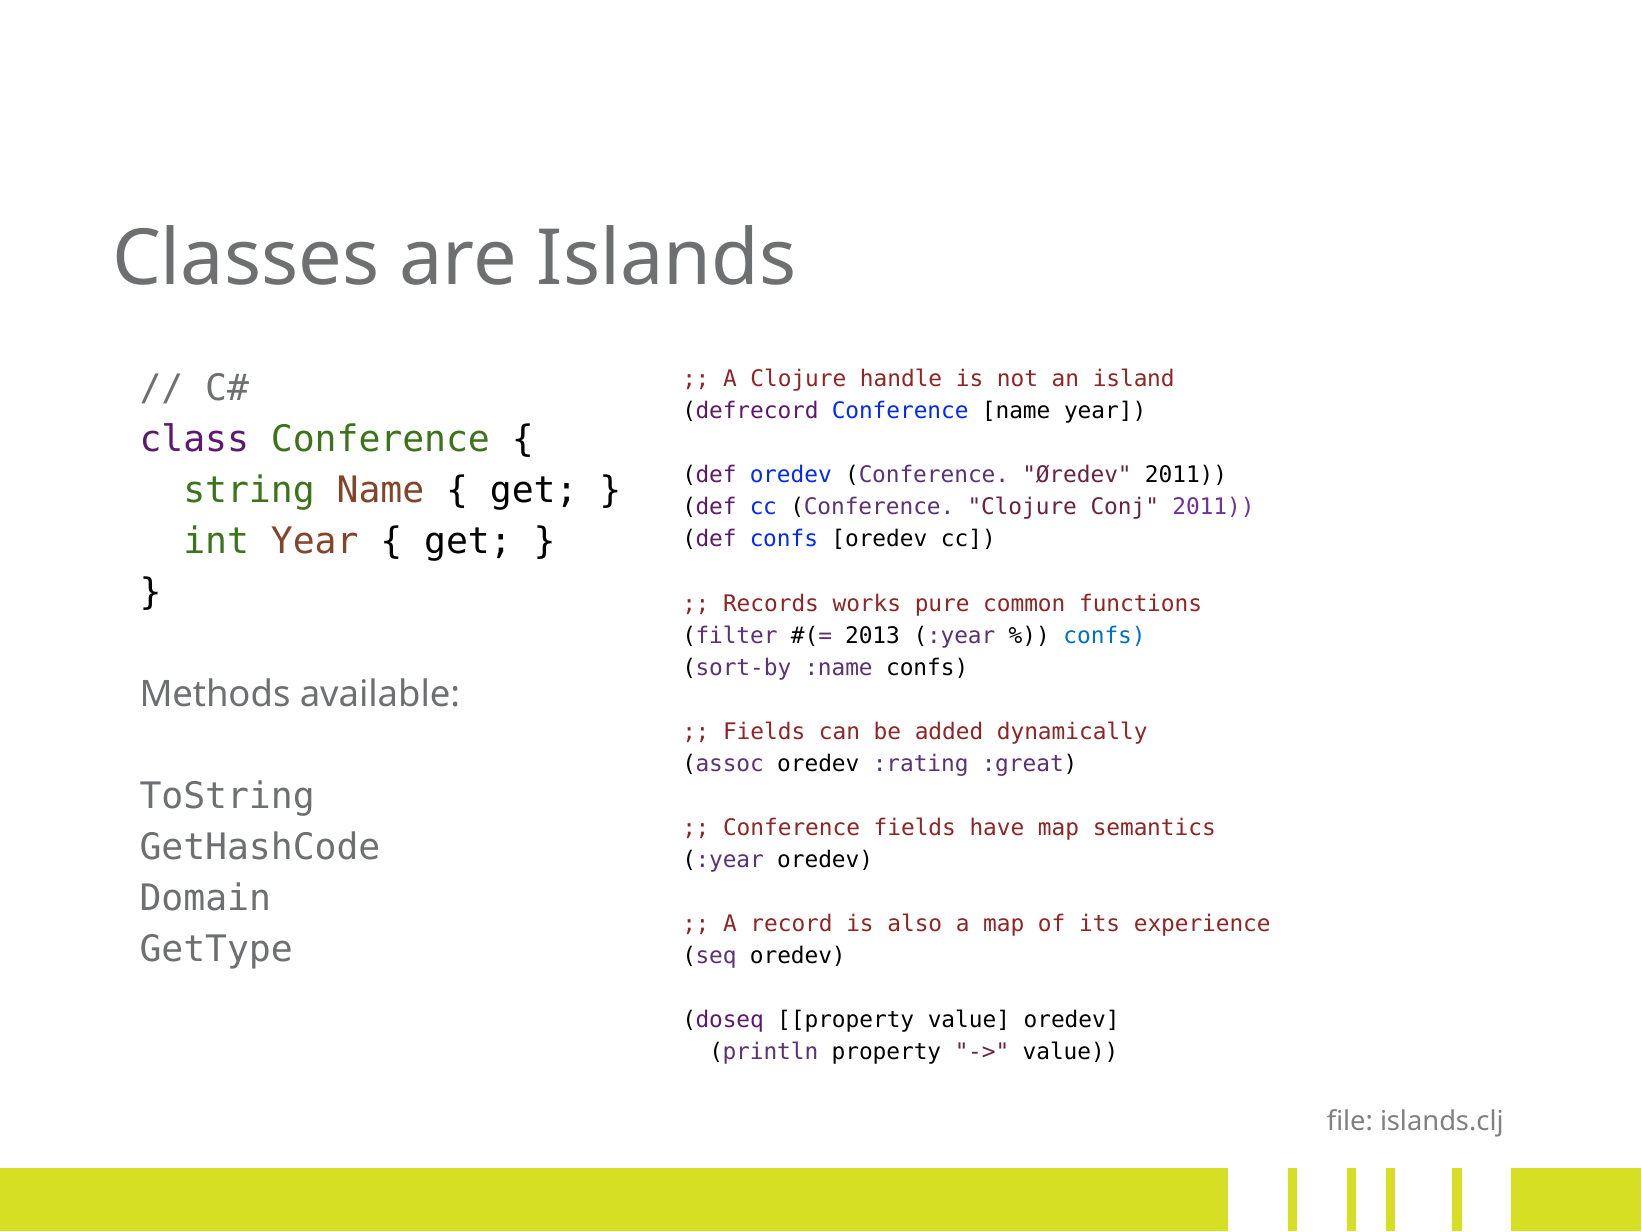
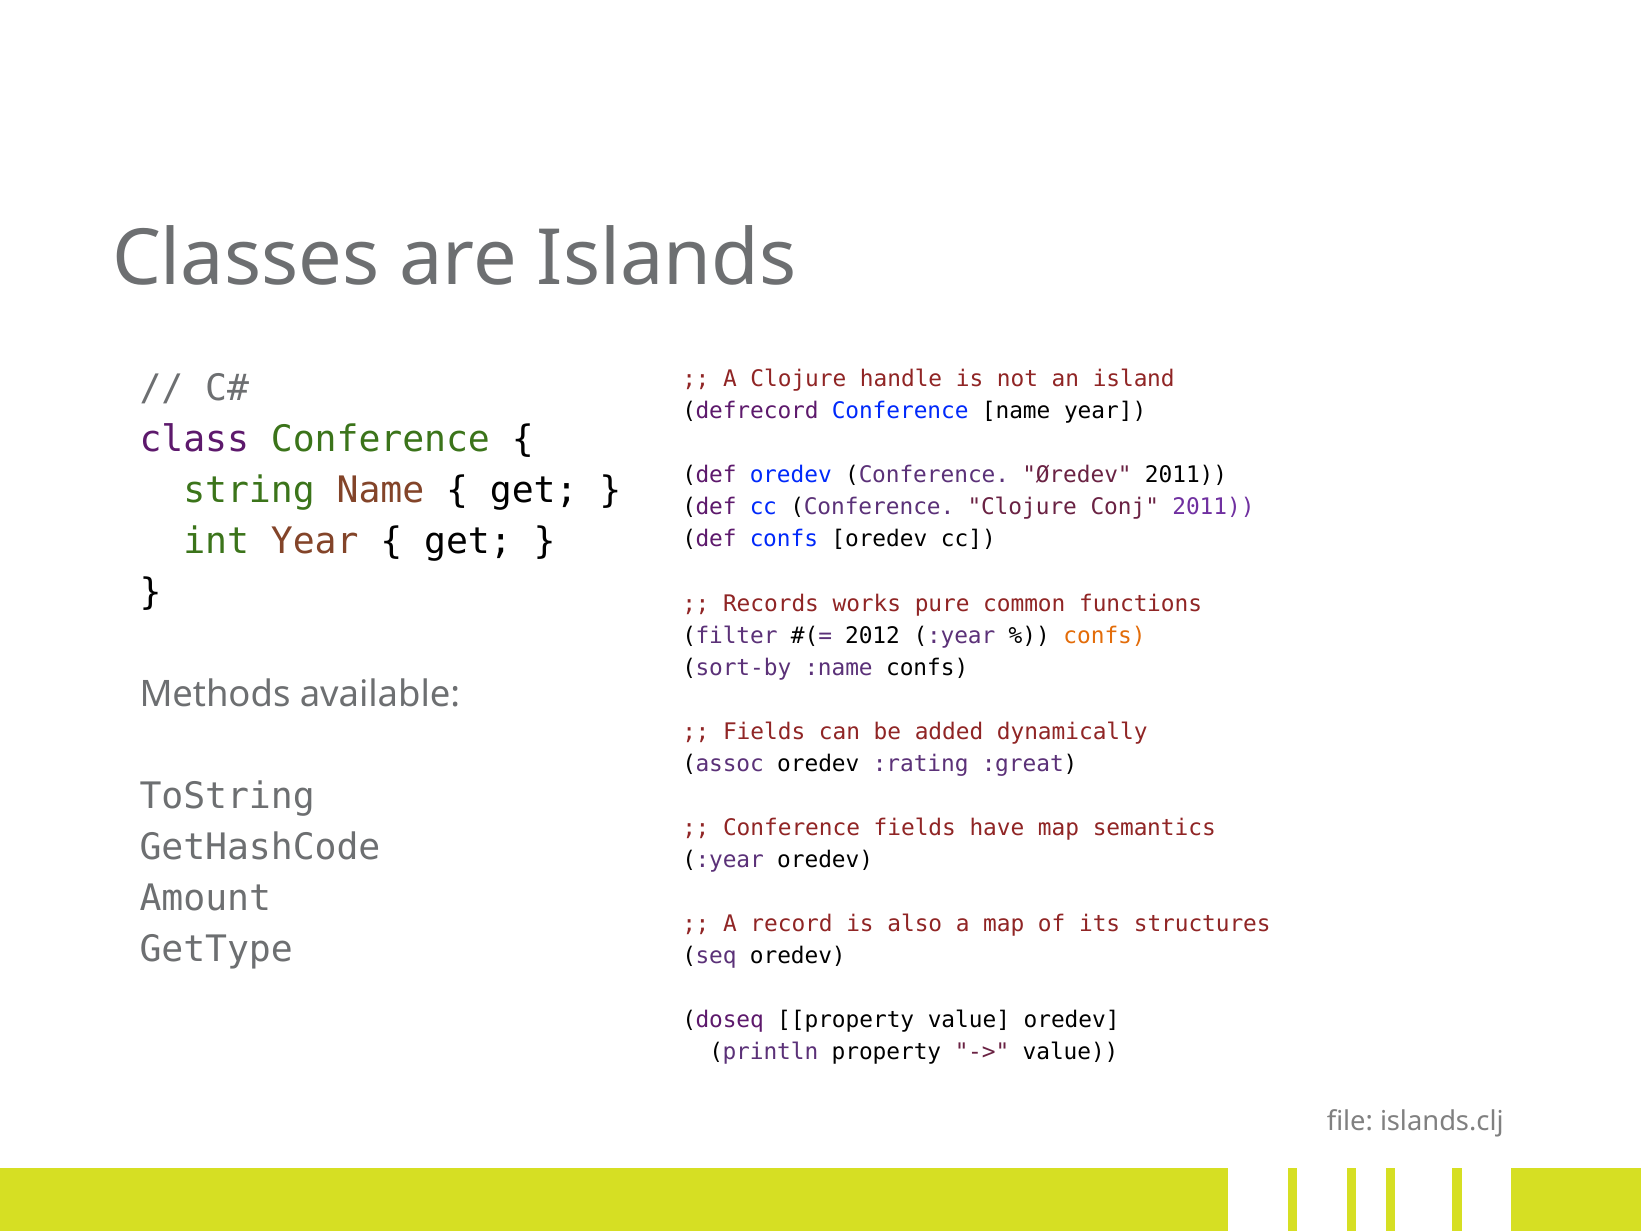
2013: 2013 -> 2012 (872, 635)
confs colour: blue -> orange (1105, 635)
Domain: Domain -> Amount (205, 898)
experience: experience -> structures (1202, 923)
